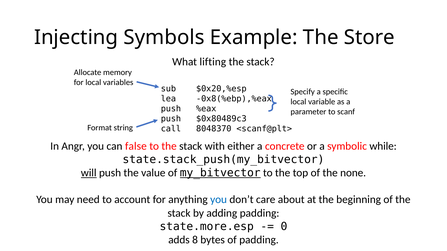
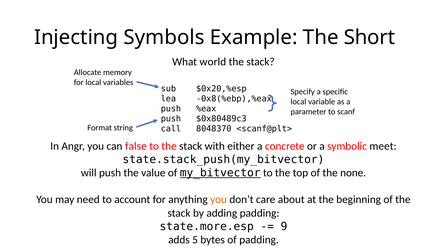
Store: Store -> Short (369, 38)
lifting: lifting -> world (213, 62)
while: while -> meet (383, 146)
will underline: present -> none (89, 173)
you colour: blue -> orange (219, 200)
0: 0 -> 9 (284, 227)
8: 8 -> 5 (195, 240)
